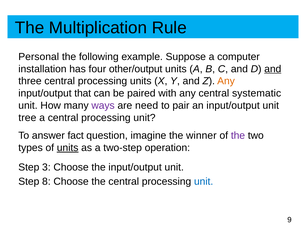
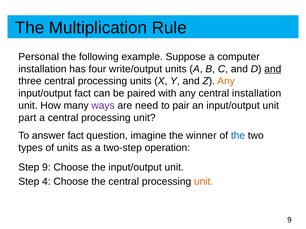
other/output: other/output -> write/output (136, 69)
input/output that: that -> fact (83, 94)
central systematic: systematic -> installation (257, 94)
tree: tree -> part (27, 118)
the colour: purple -> blue (238, 136)
units underline: present -> none (68, 148)
Step 3: 3 -> 9 (46, 168)
8: 8 -> 4 (46, 182)
unit colour: blue -> orange (204, 182)
